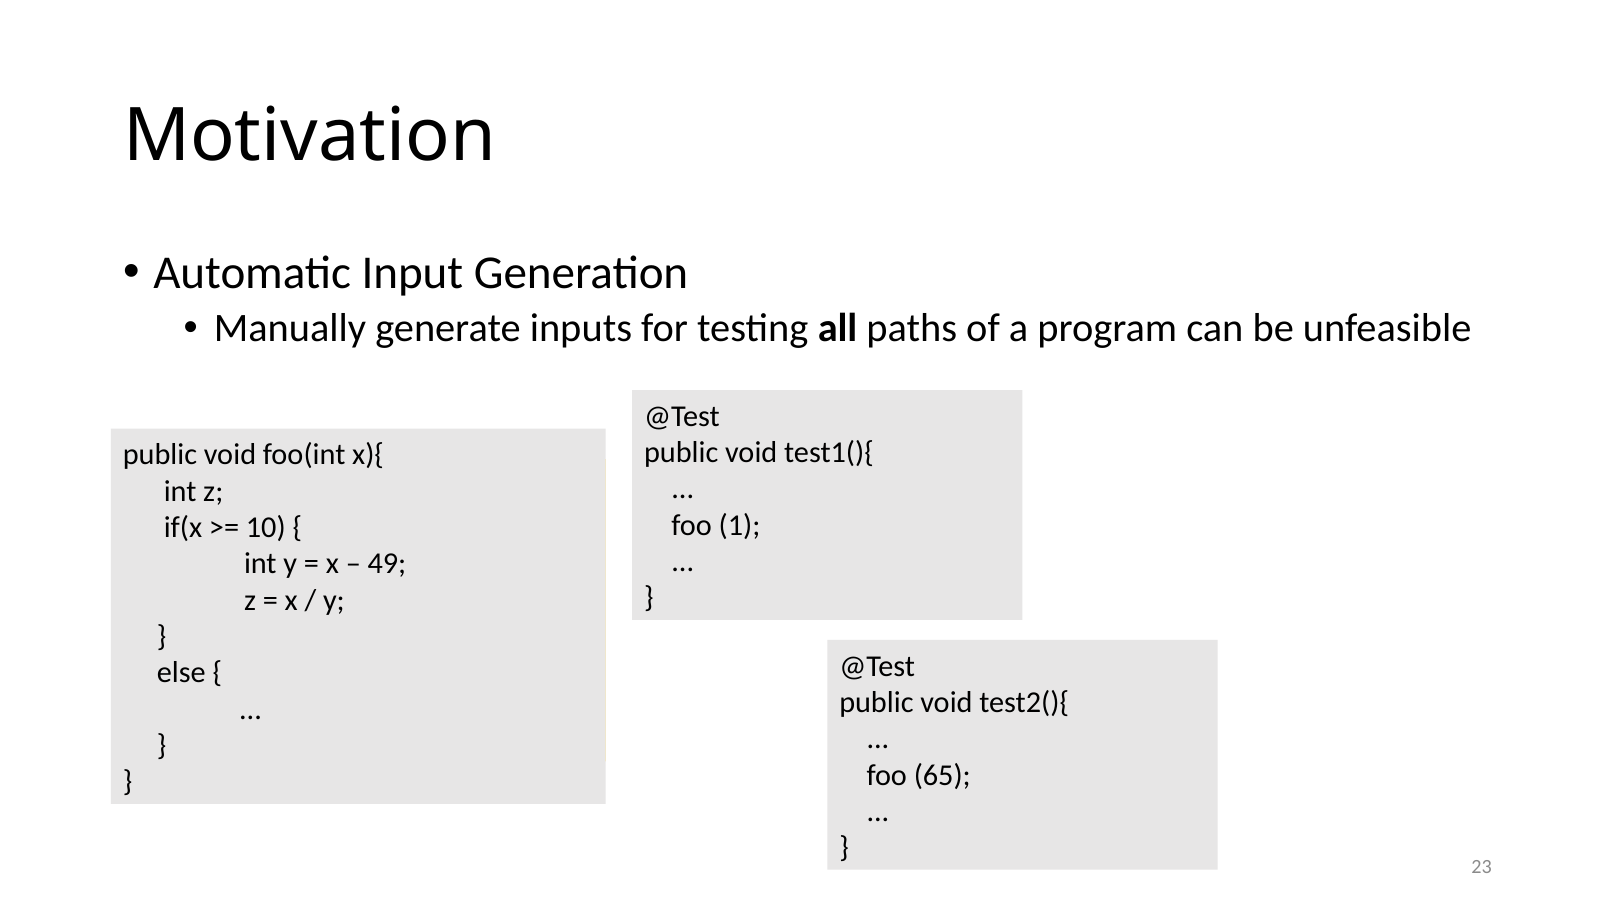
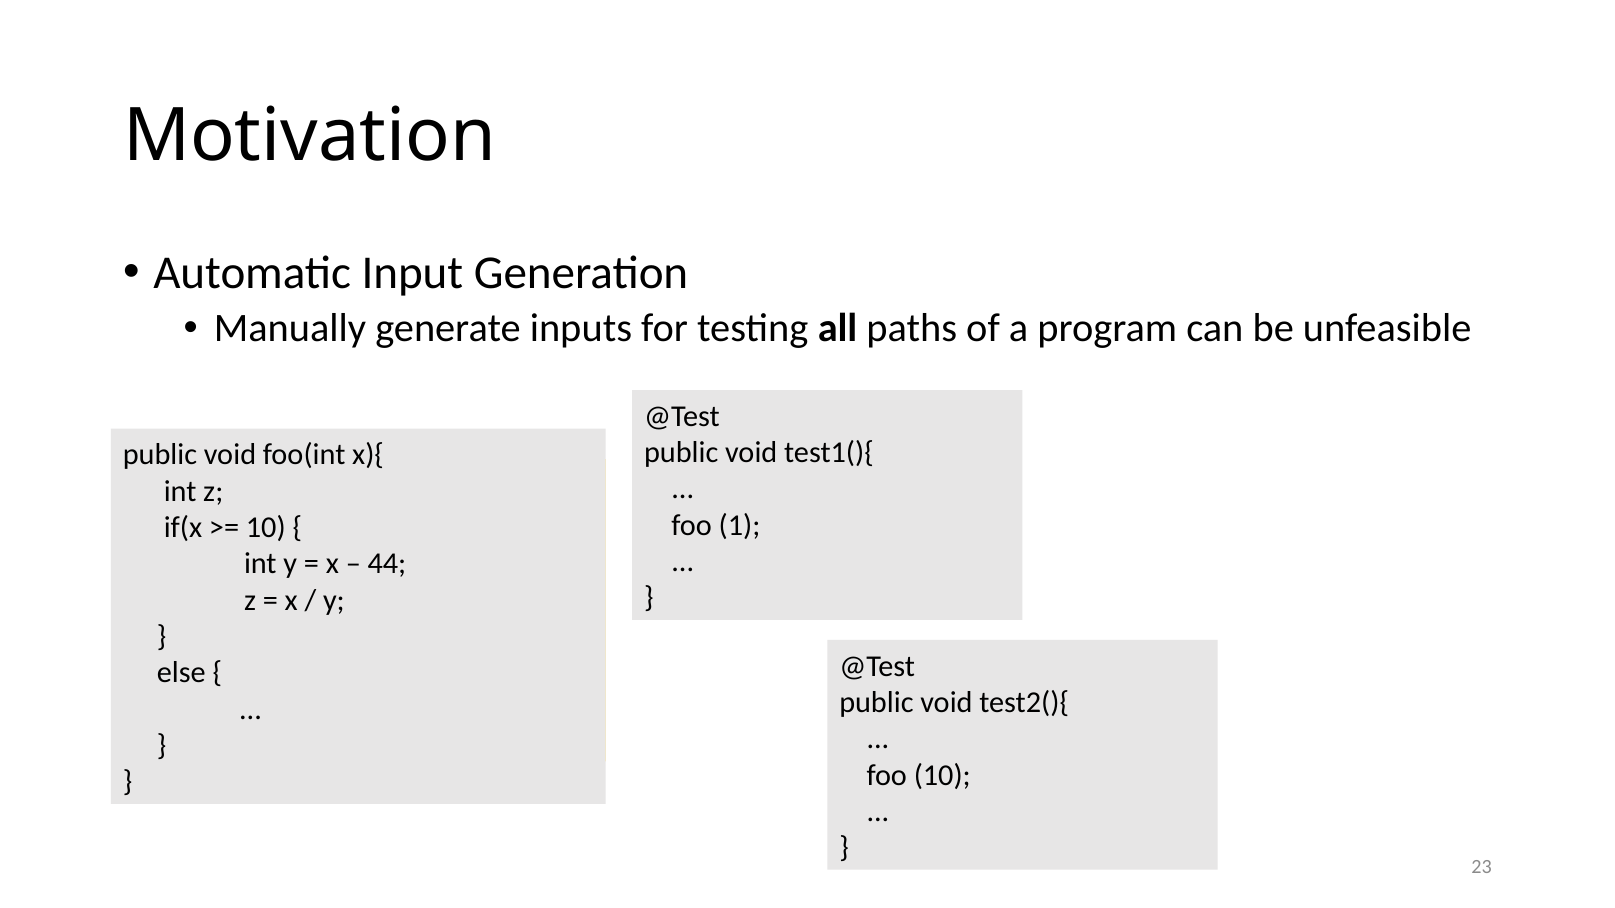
49: 49 -> 44 (387, 564)
foo 65: 65 -> 10 (942, 775)
